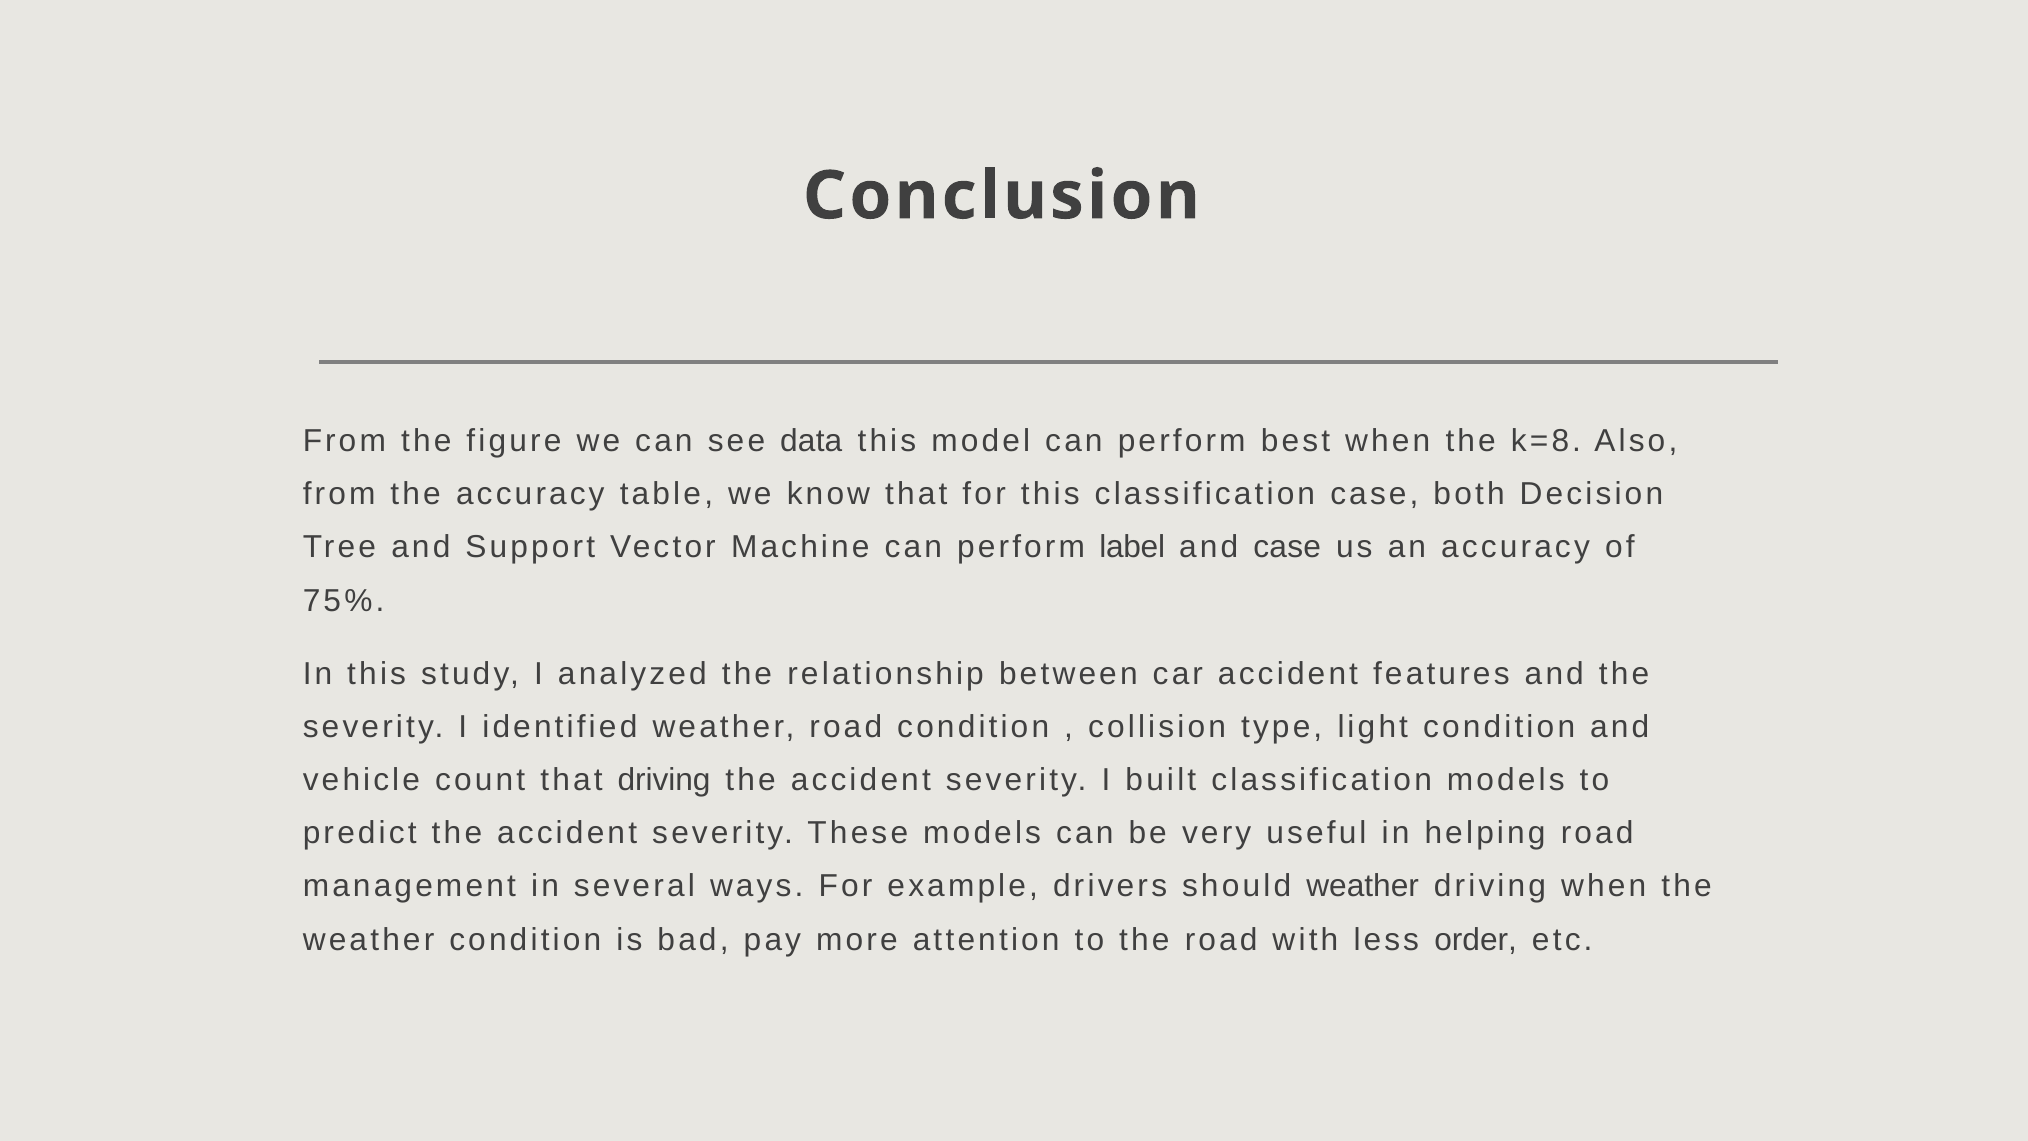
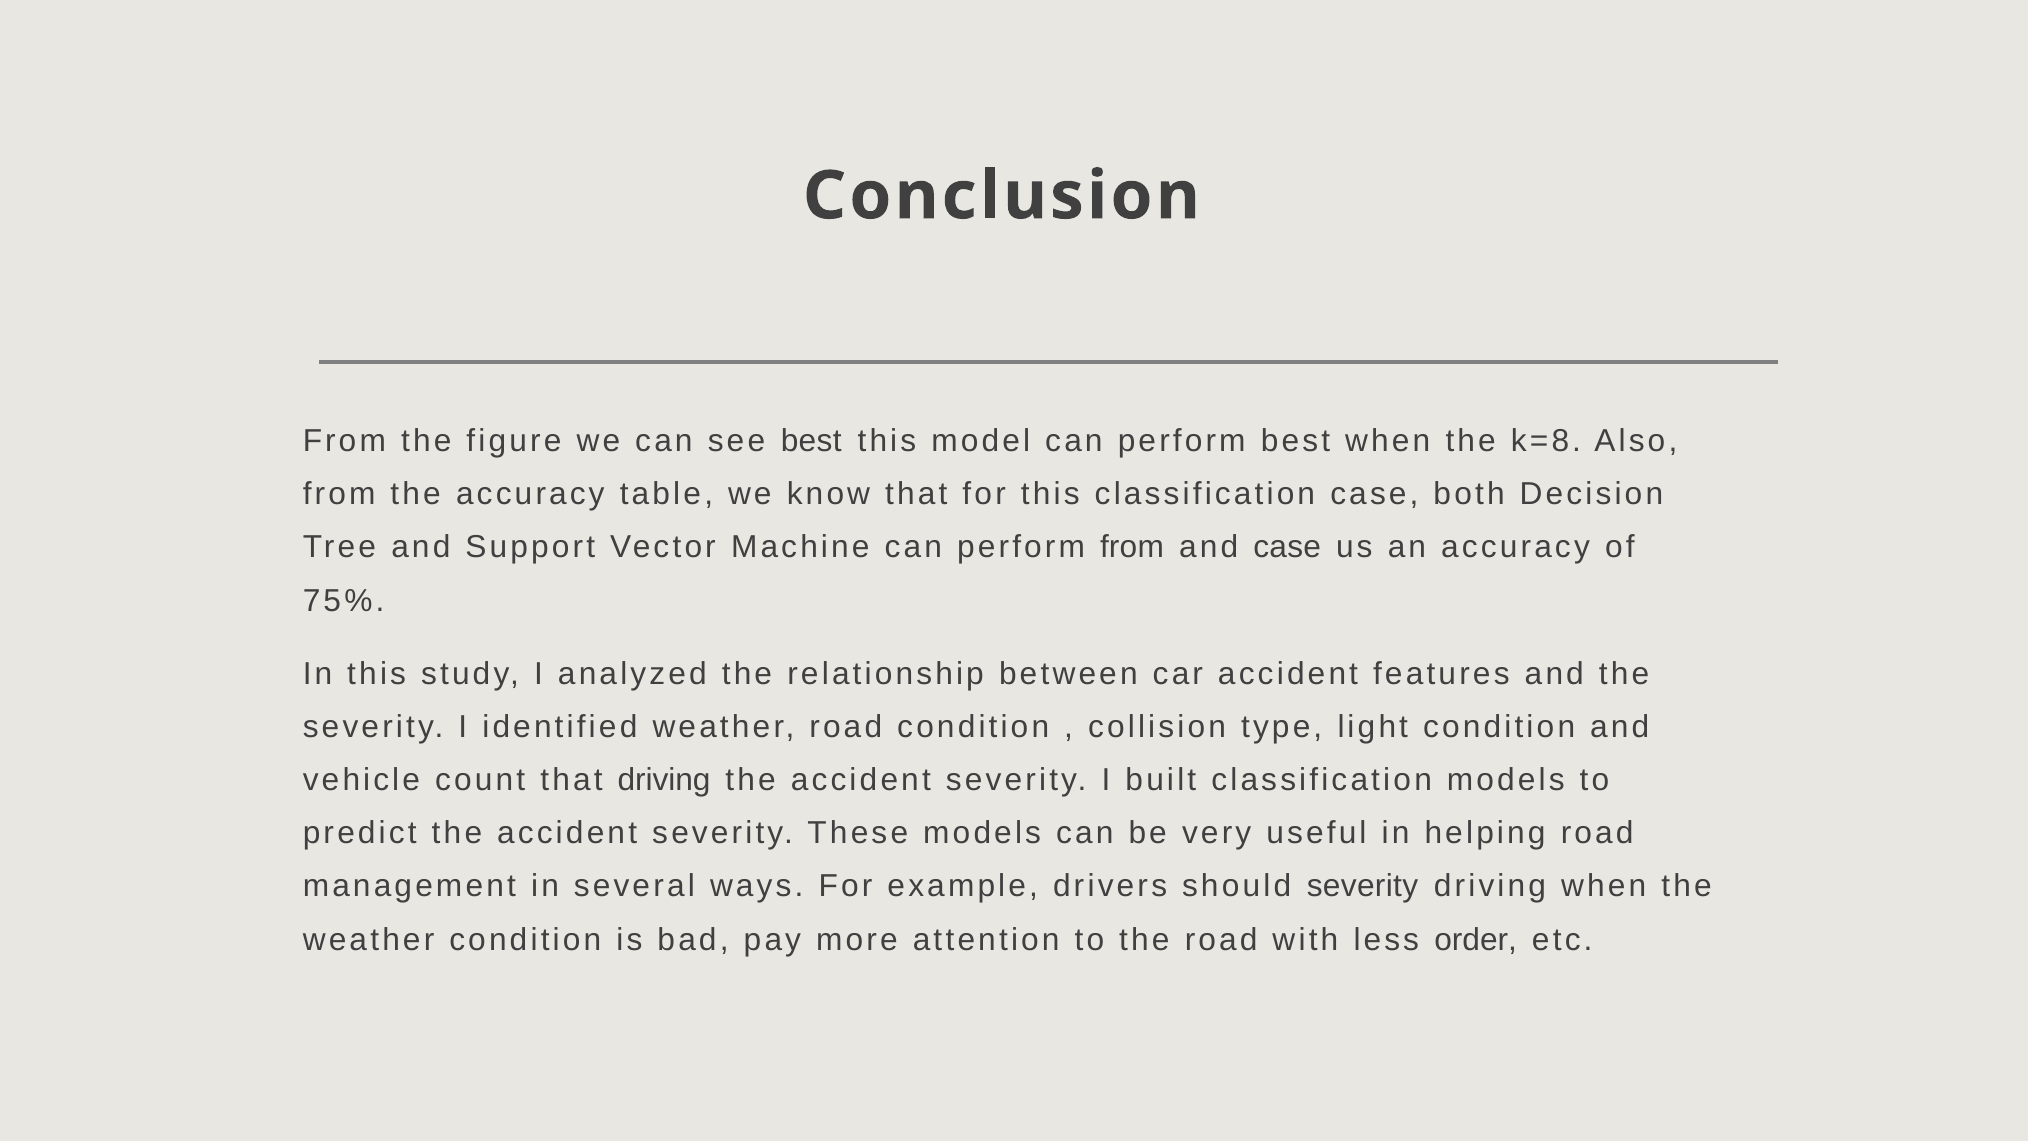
see data: data -> best (811, 441)
perform label: label -> from (1132, 547)
should weather: weather -> severity (1362, 886)
